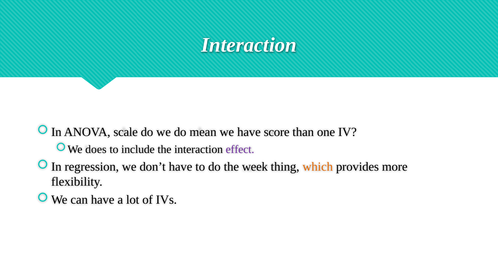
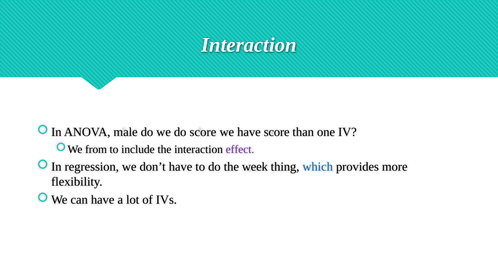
scale: scale -> male (126, 132)
do mean: mean -> score (203, 132)
does: does -> from (96, 149)
which colour: orange -> blue (318, 167)
